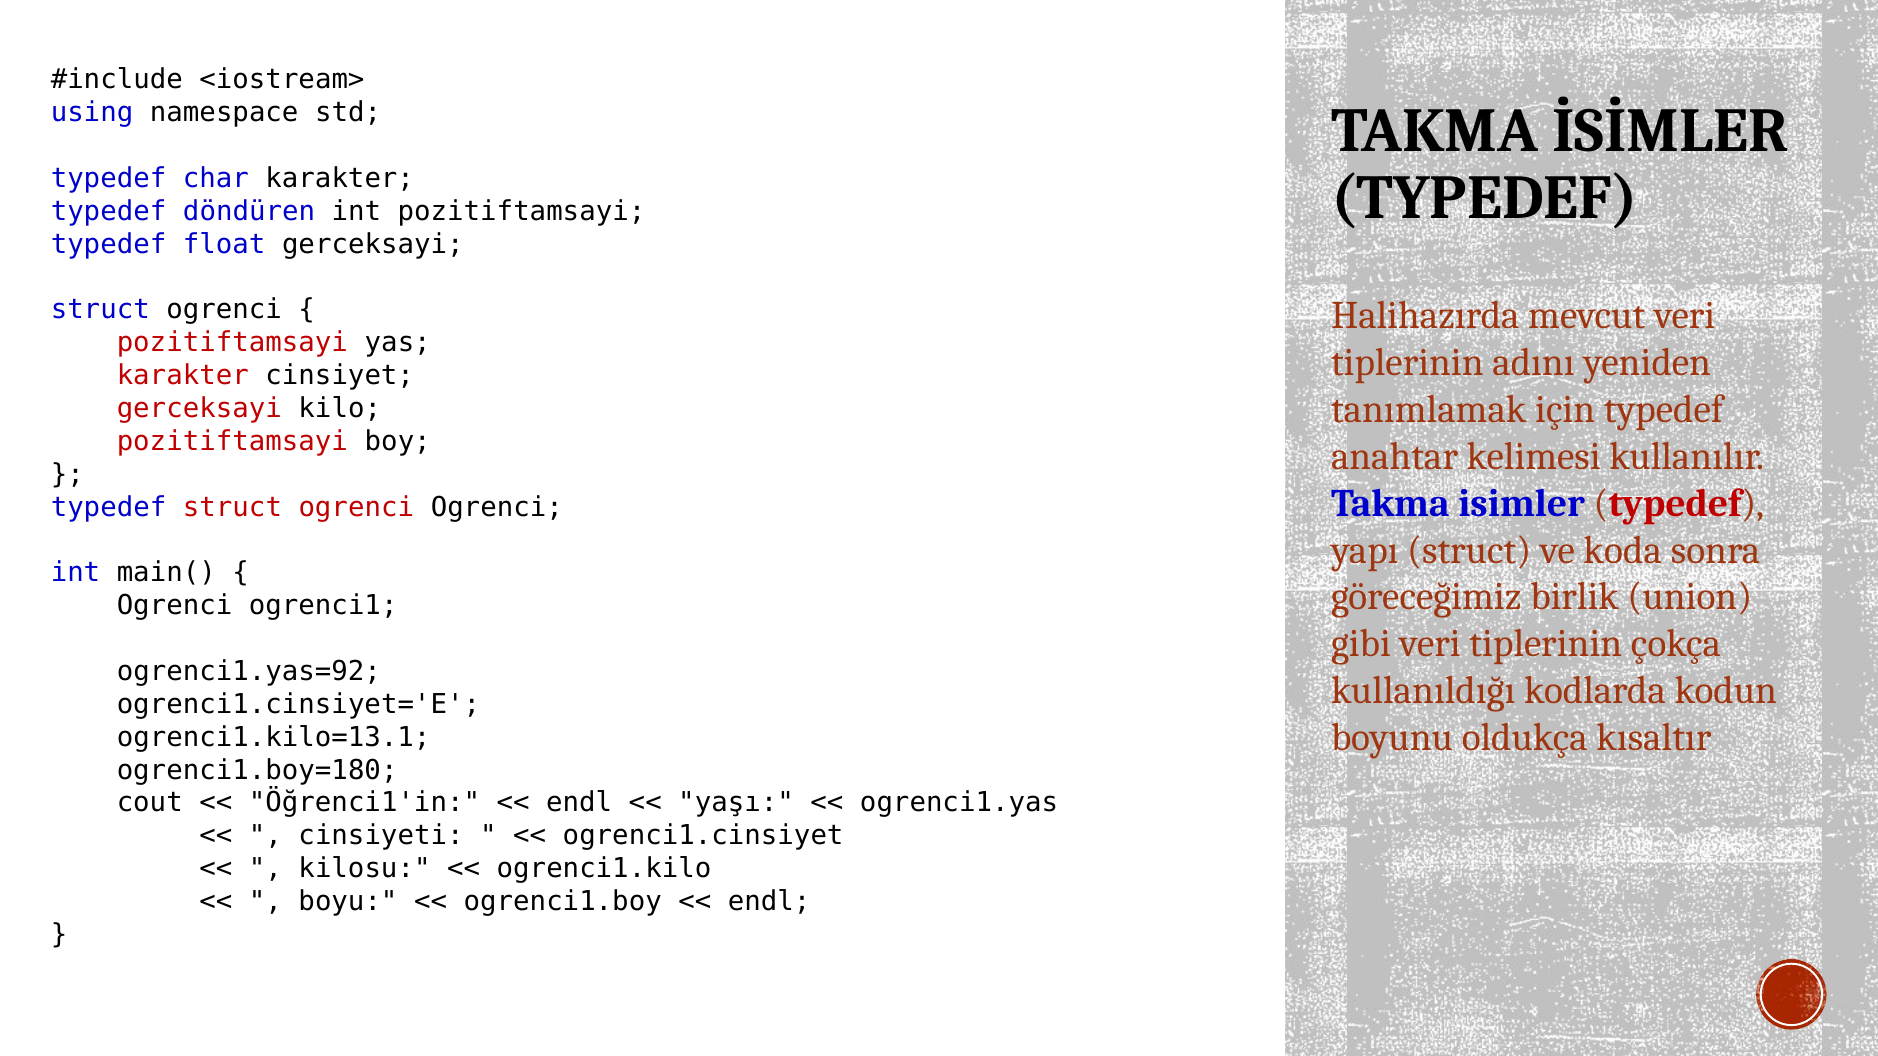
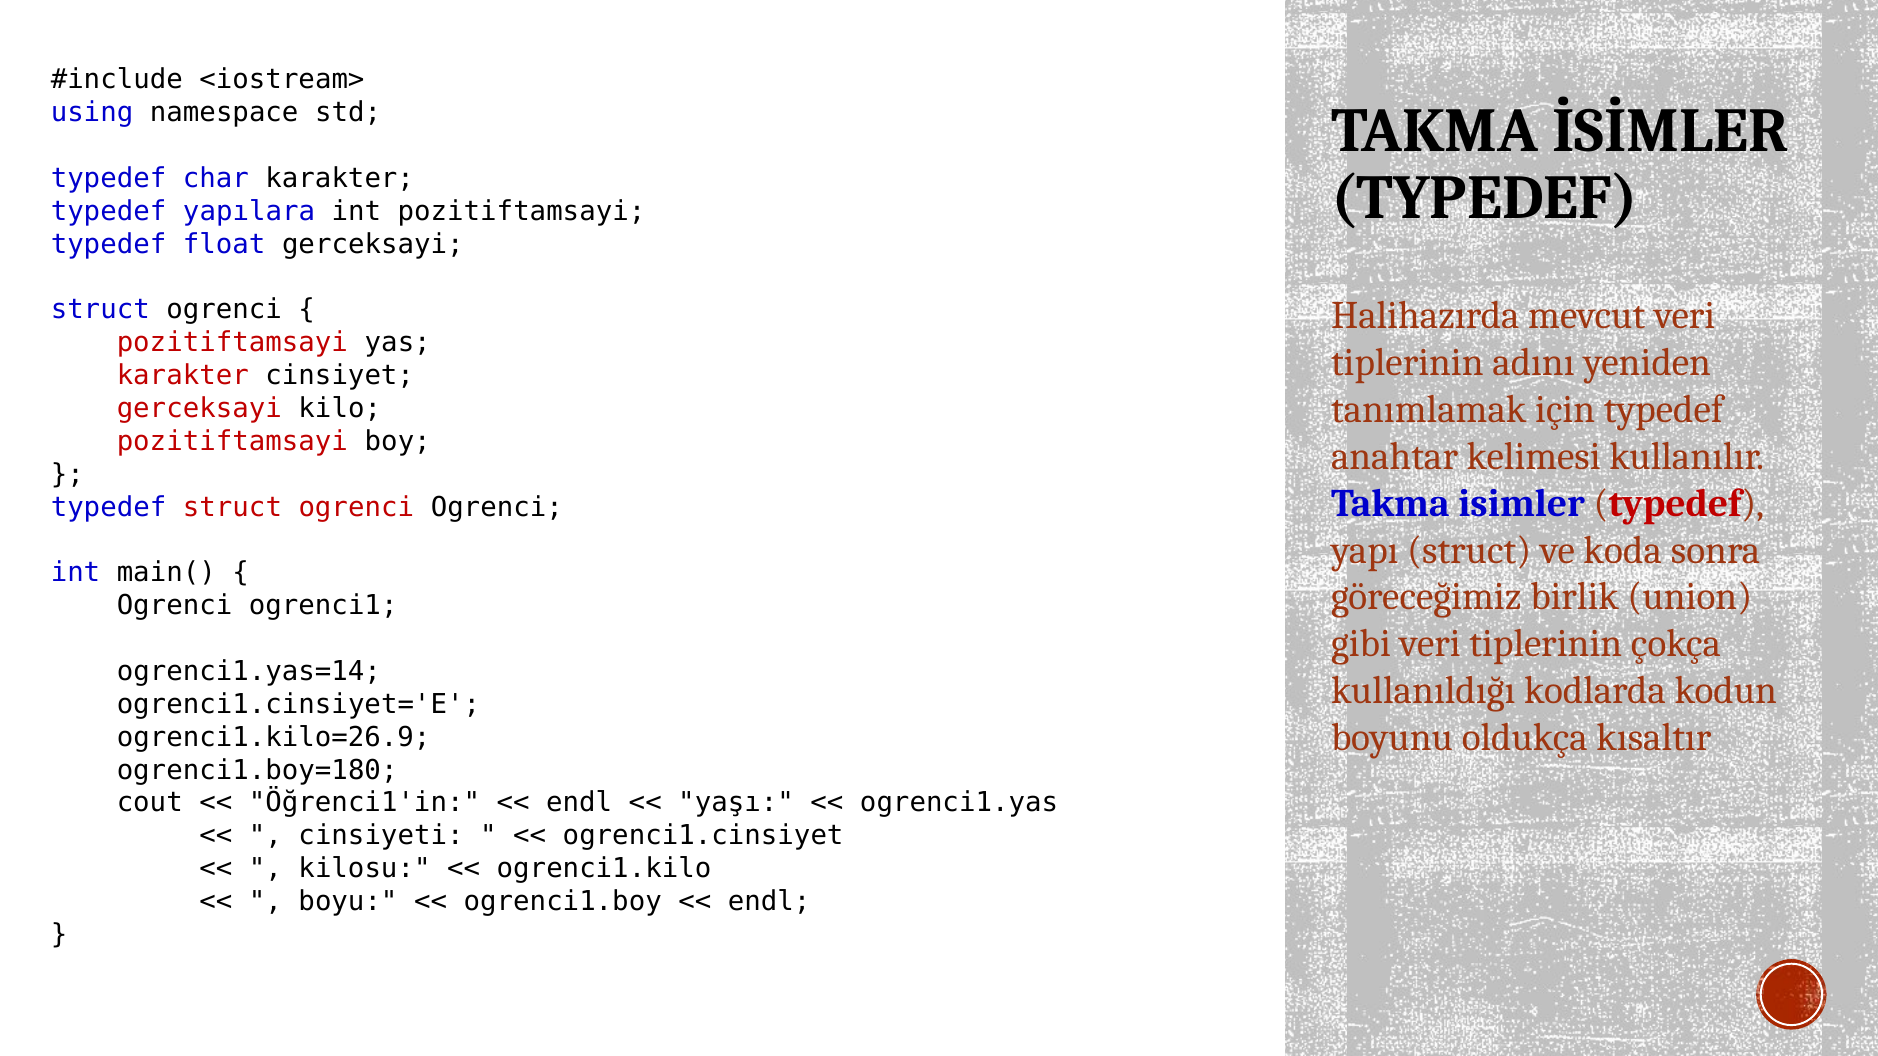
döndüren: döndüren -> yapılara (249, 211)
ogrenci1.yas=92: ogrenci1.yas=92 -> ogrenci1.yas=14 (249, 672)
ogrenci1.kilo=13.1: ogrenci1.kilo=13.1 -> ogrenci1.kilo=26.9 (274, 737)
